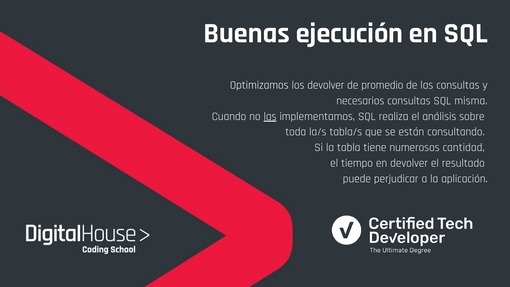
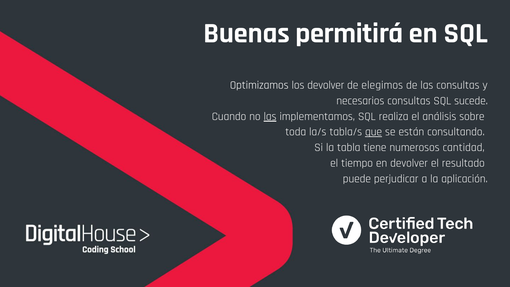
ejecución: ejecución -> permitirá (349, 33)
promedio: promedio -> elegimos (382, 85)
misma: misma -> sucede (471, 101)
que underline: none -> present (374, 132)
